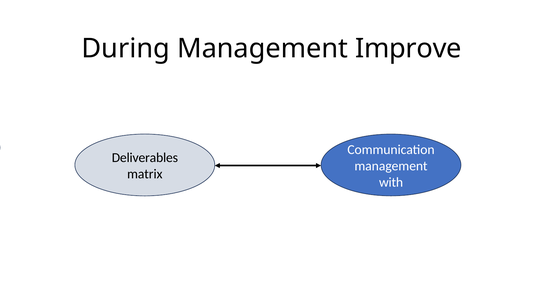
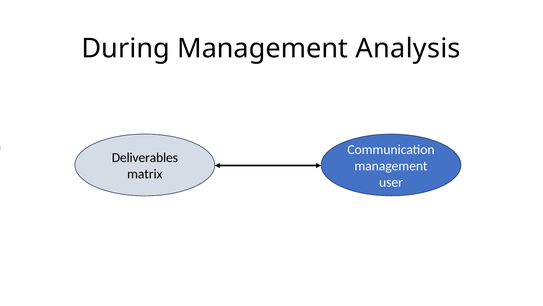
Improve: Improve -> Analysis (408, 49)
with: with -> user (391, 182)
